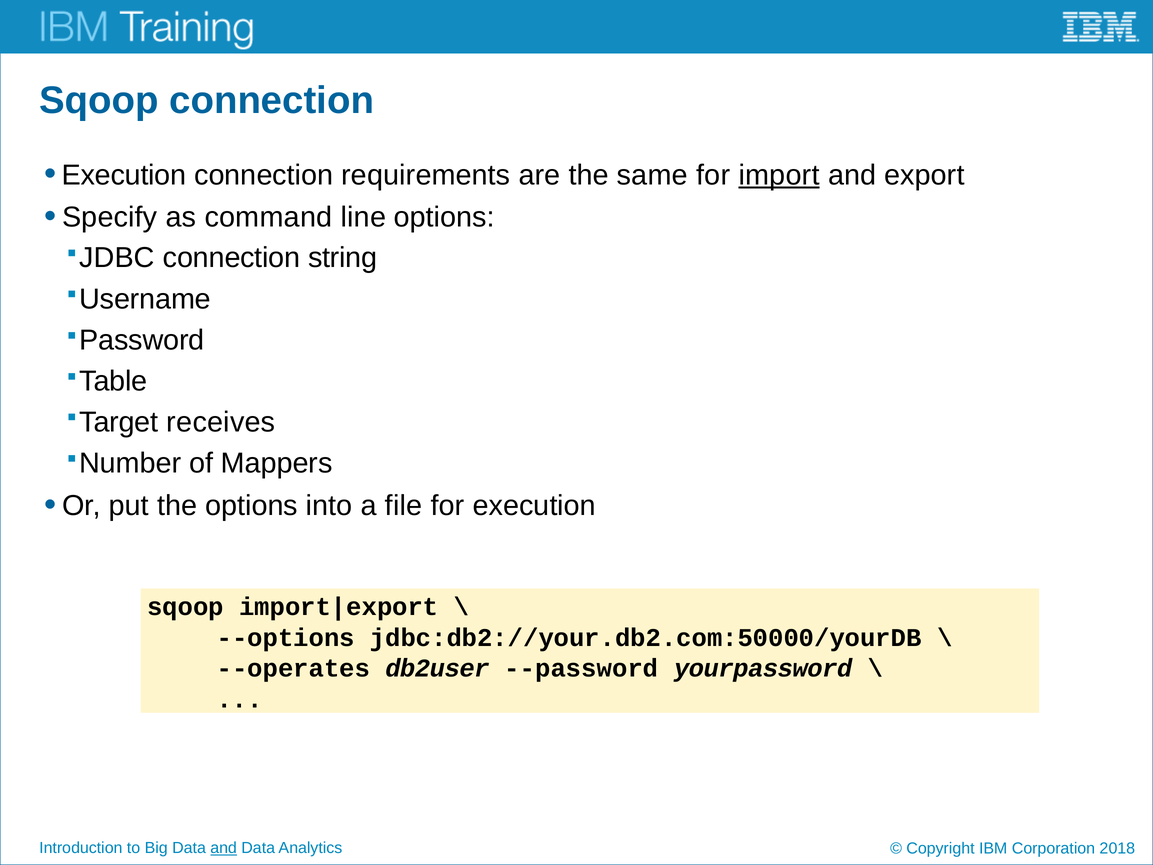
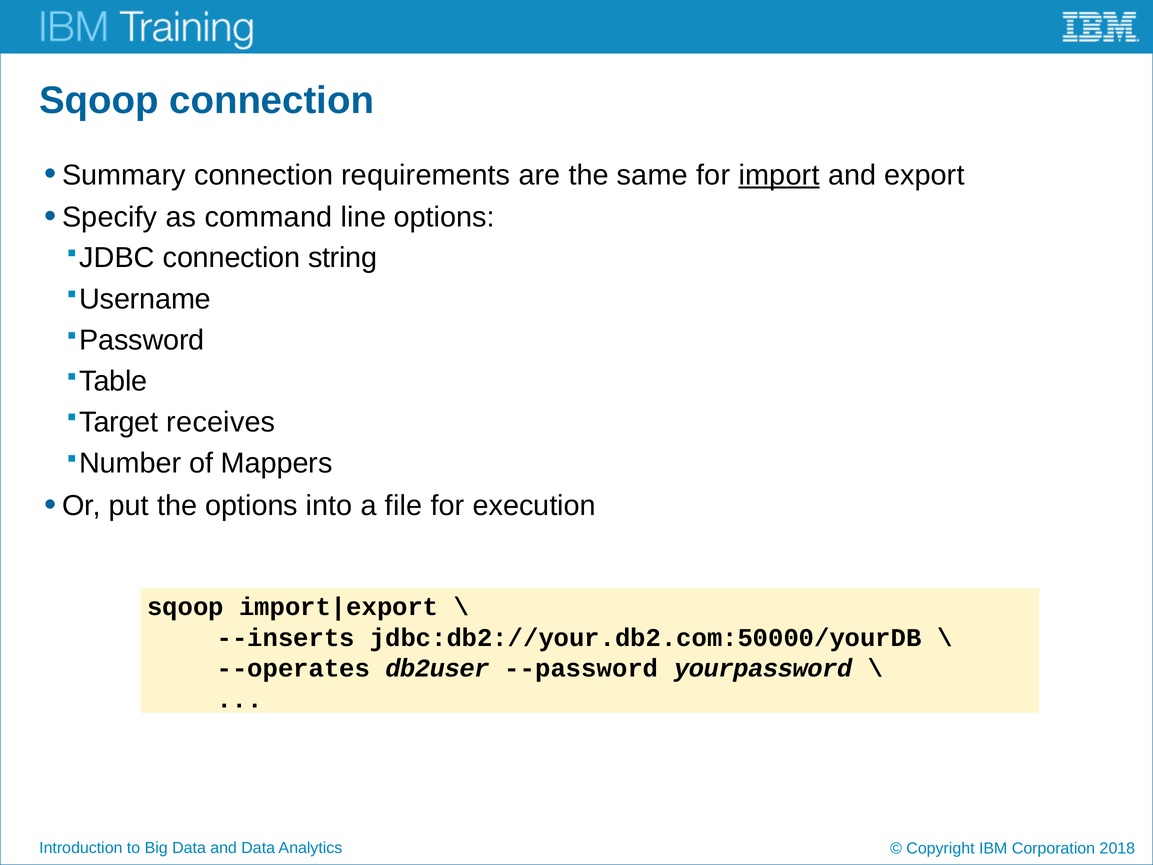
Execution: Execution -> Summary (124, 175)
--options: --options -> --inserts (286, 638)
and underline: present -> none (224, 848)
